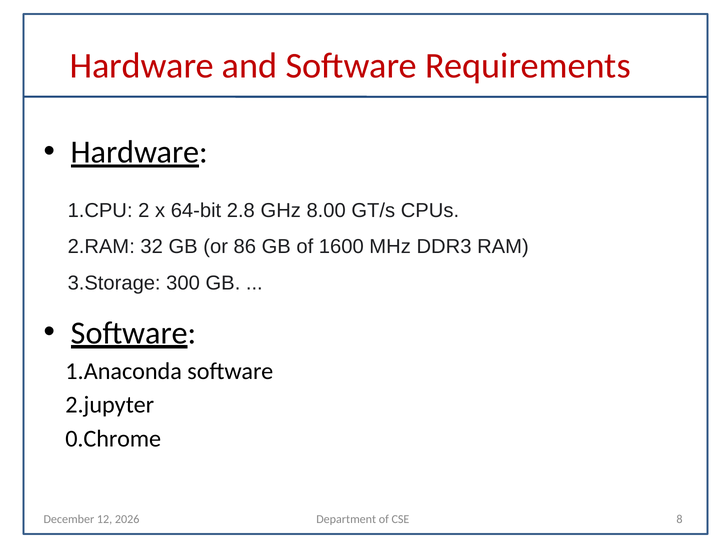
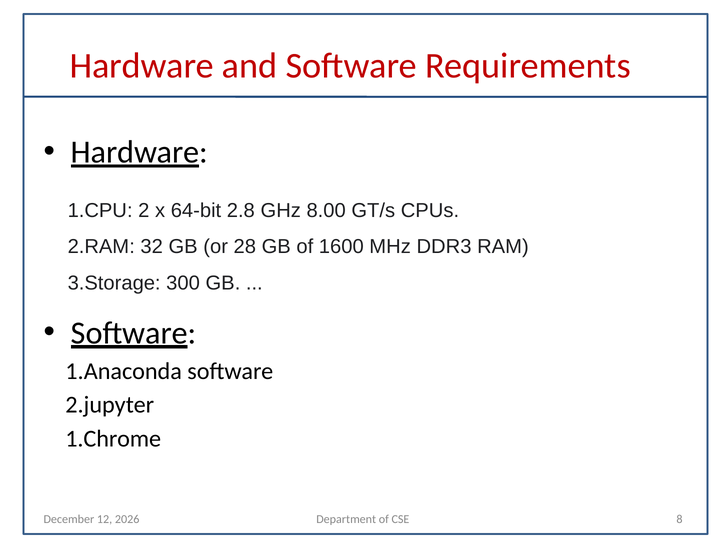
86: 86 -> 28 (245, 247)
0.Chrome: 0.Chrome -> 1.Chrome (113, 439)
